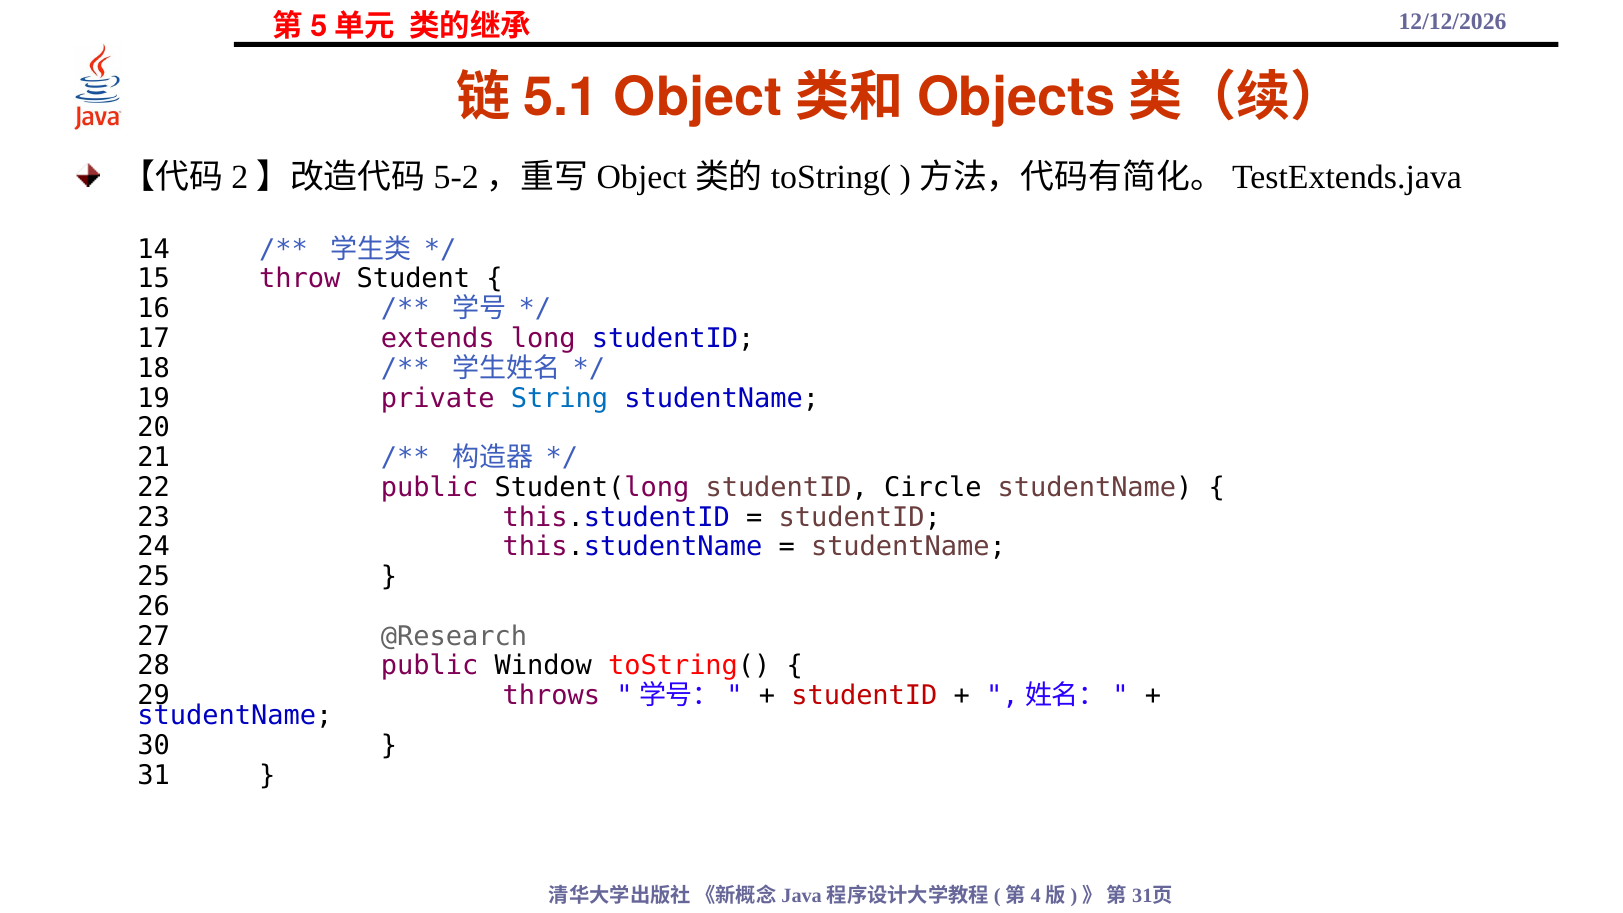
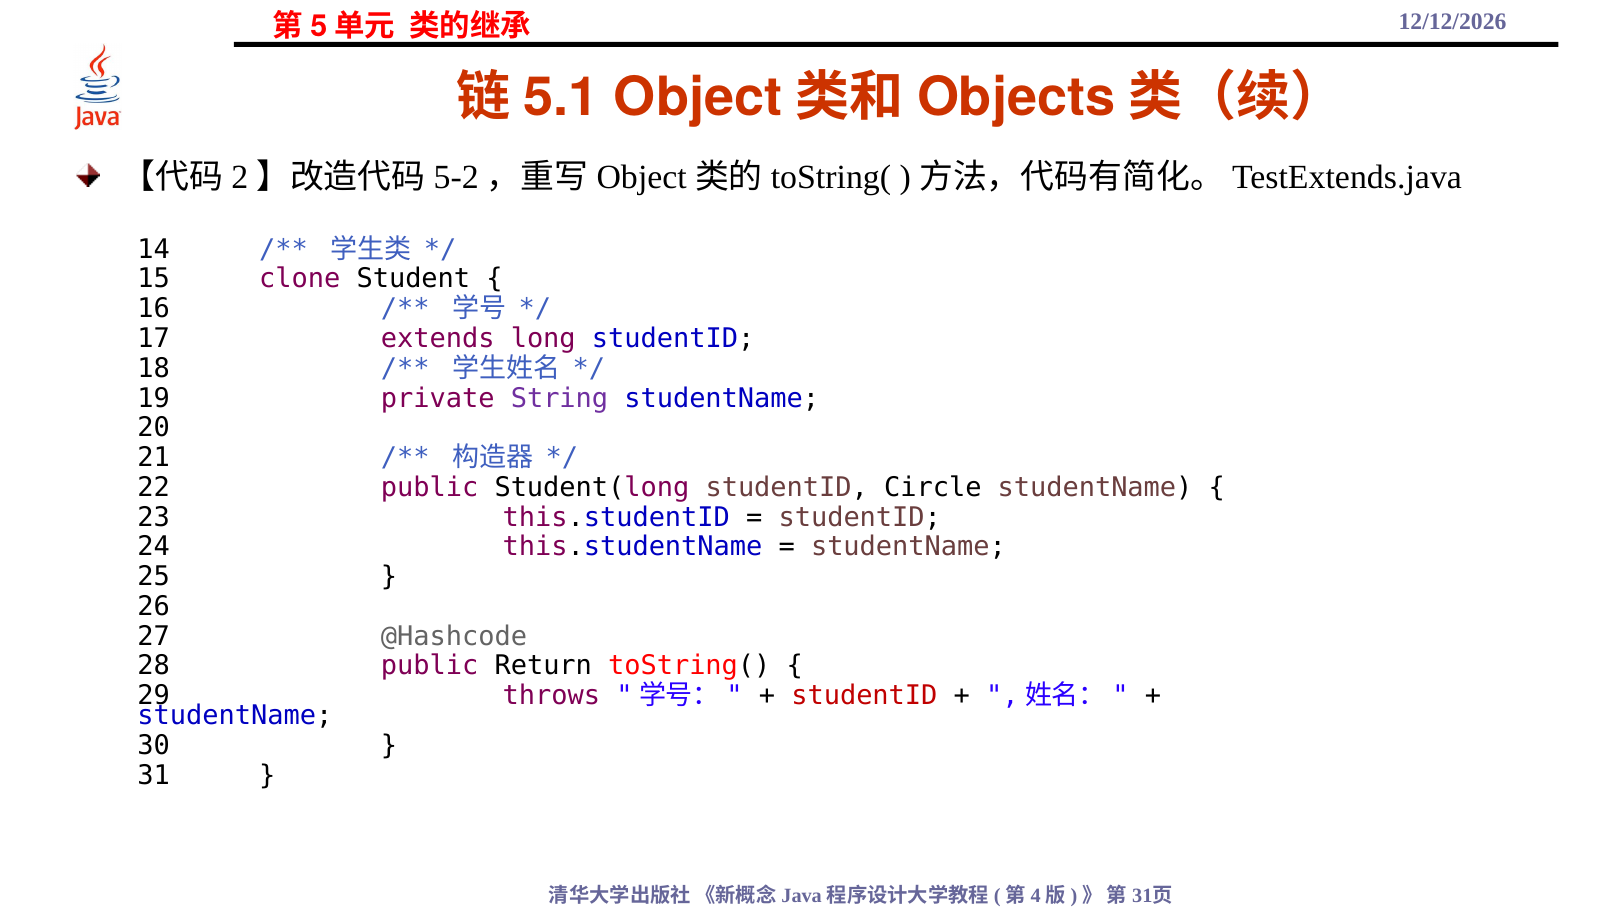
throw: throw -> clone (300, 279)
String colour: blue -> purple (560, 398)
@Research: @Research -> @Hashcode (454, 636)
Window: Window -> Return (543, 666)
